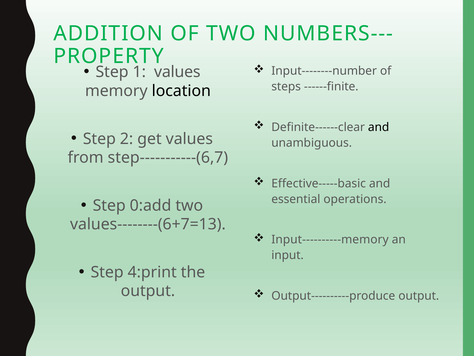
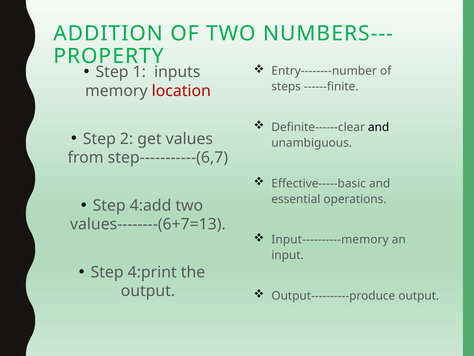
1 values: values -> inputs (177, 72)
Input--------number: Input--------number -> Entry--------number (324, 71)
location colour: black -> red (181, 91)
0:add: 0:add -> 4:add (151, 205)
